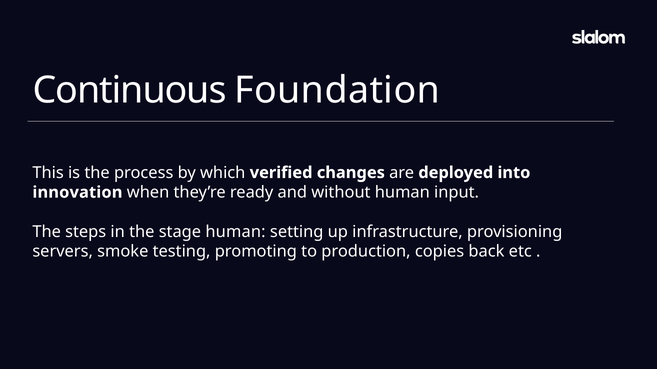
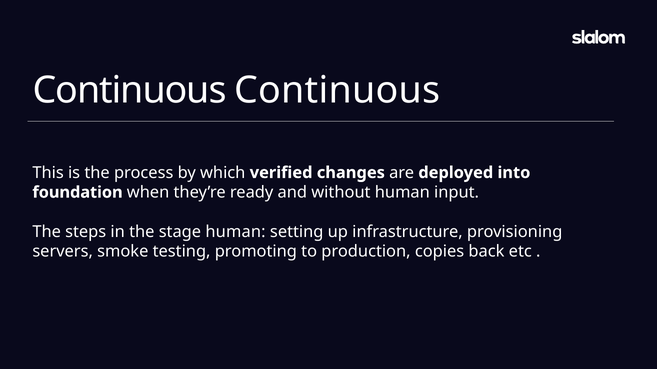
Continuous Foundation: Foundation -> Continuous (337, 90)
innovation: innovation -> foundation (78, 193)
